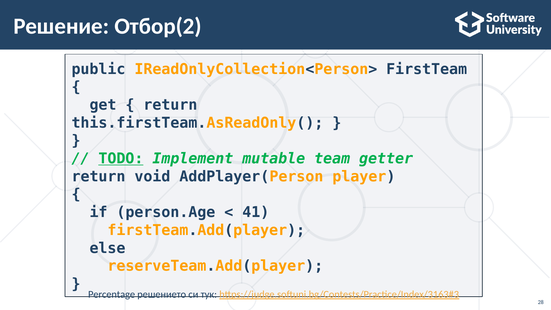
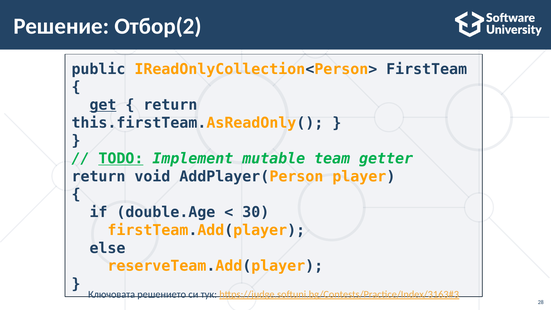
get underline: none -> present (103, 105)
person.Age: person.Age -> double.Age (166, 212)
41: 41 -> 30 (256, 212)
Percentage: Percentage -> Ключовата (112, 294)
